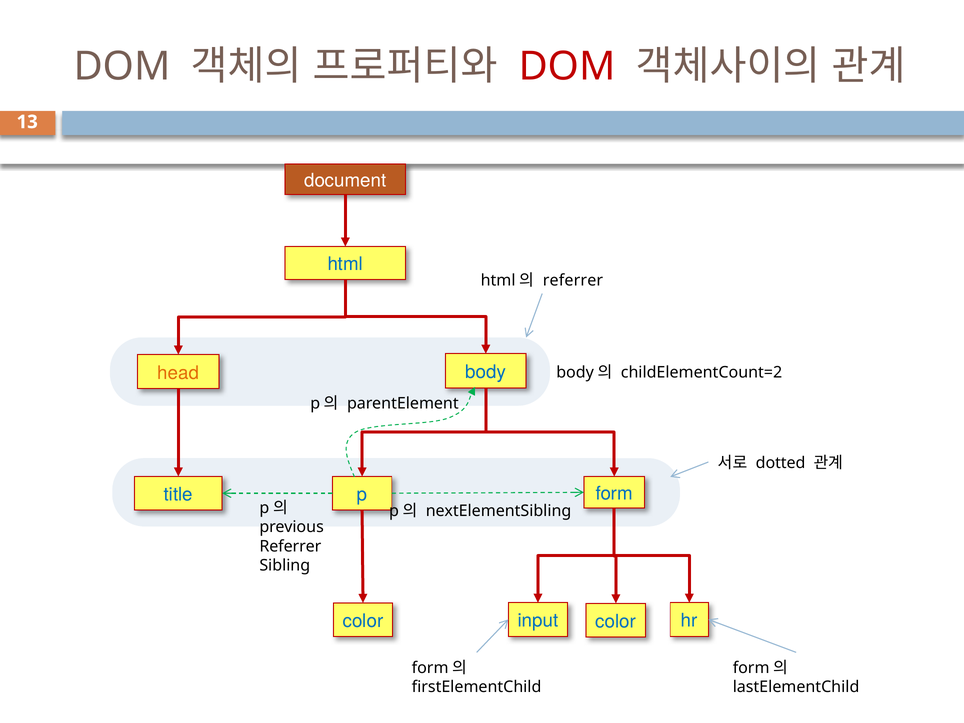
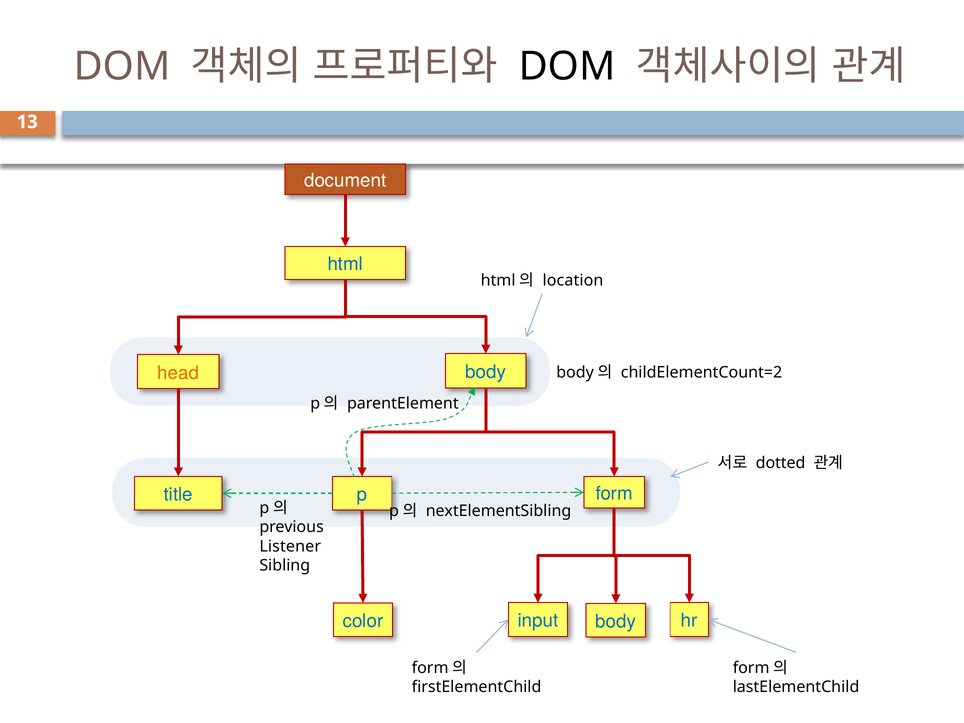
DOM colour: red -> black (567, 67)
referrer: referrer -> location (573, 280)
Referrer: Referrer -> Listener (290, 546)
input color: color -> body (616, 621)
